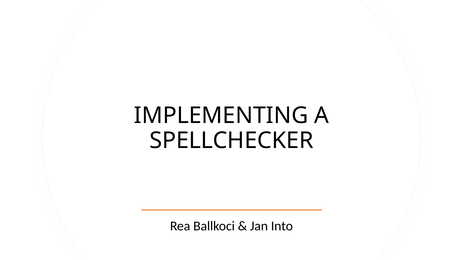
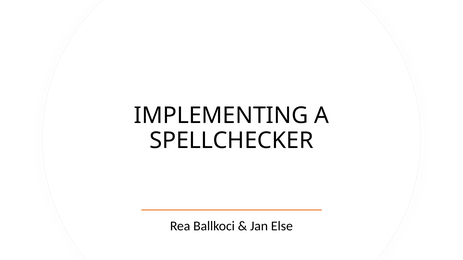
Into: Into -> Else (282, 226)
